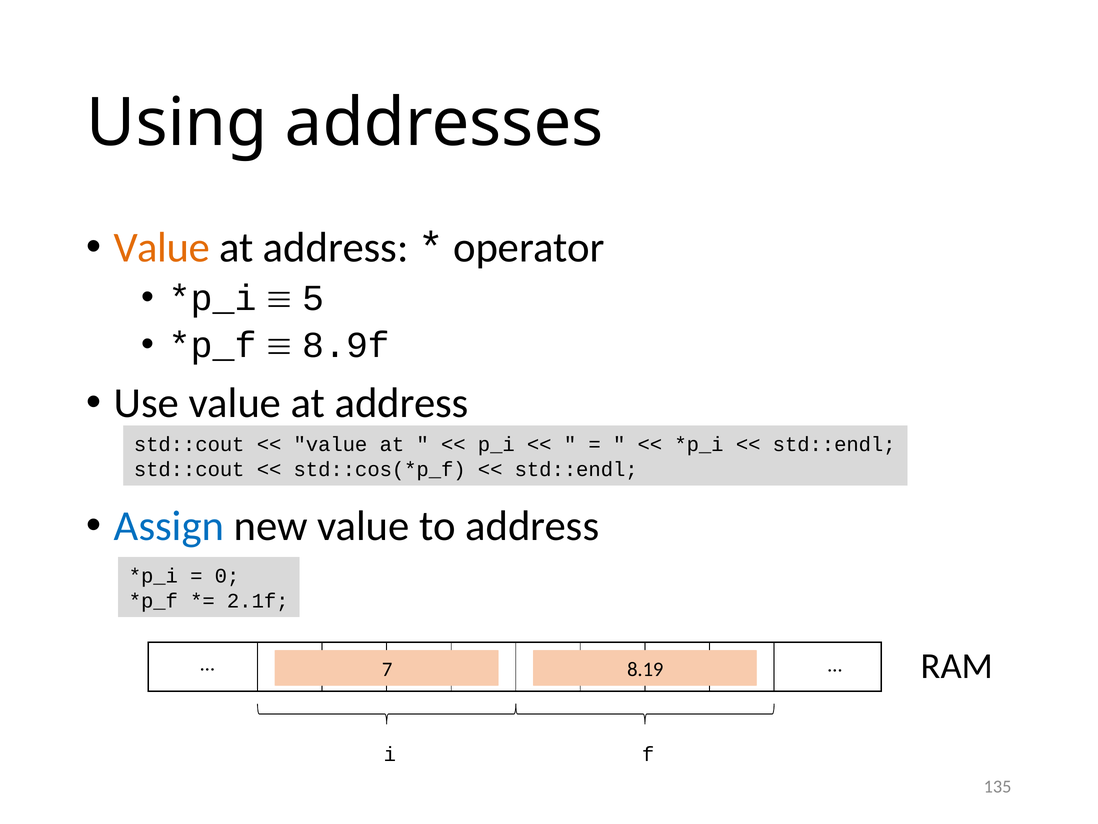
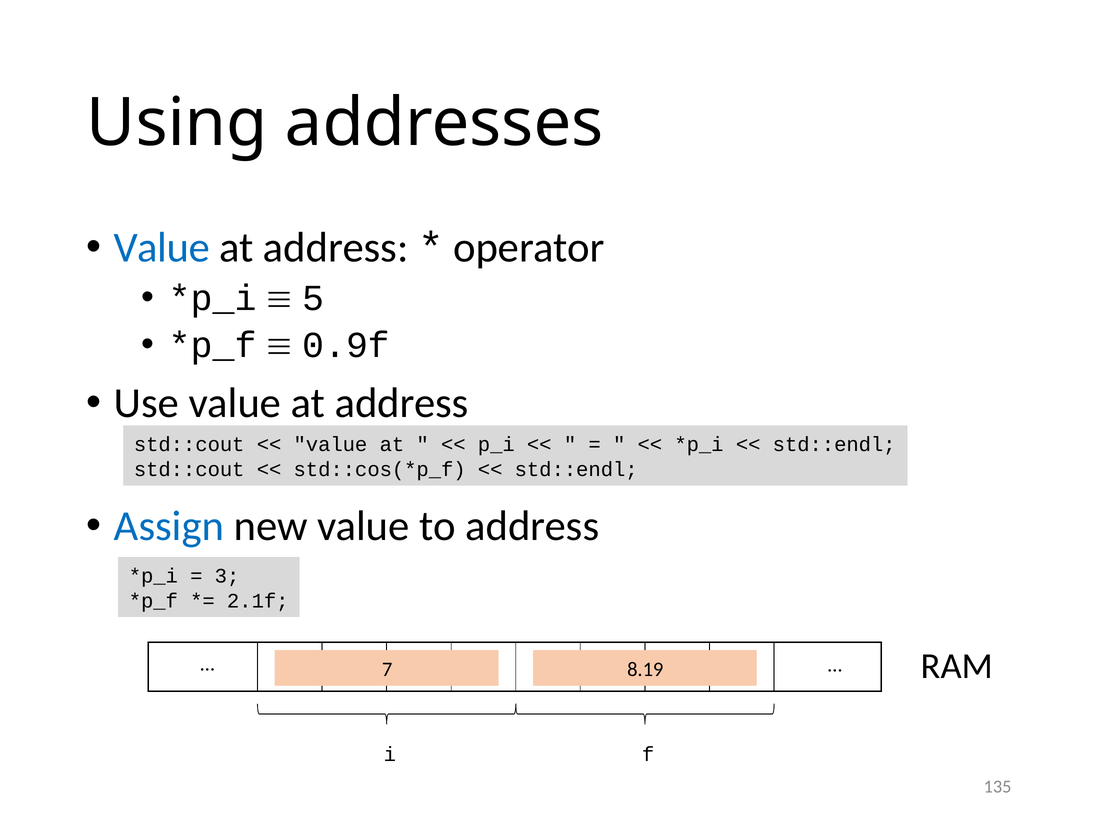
Value colour: orange -> blue (162, 248)
8.9f: 8.9f -> 0.9f (346, 345)
0: 0 -> 3 (227, 576)
